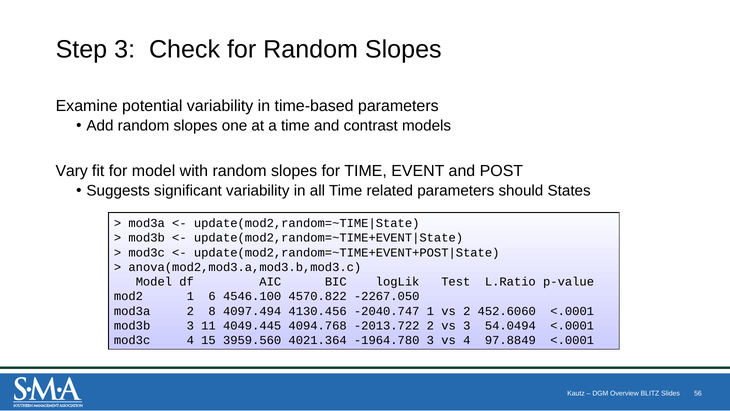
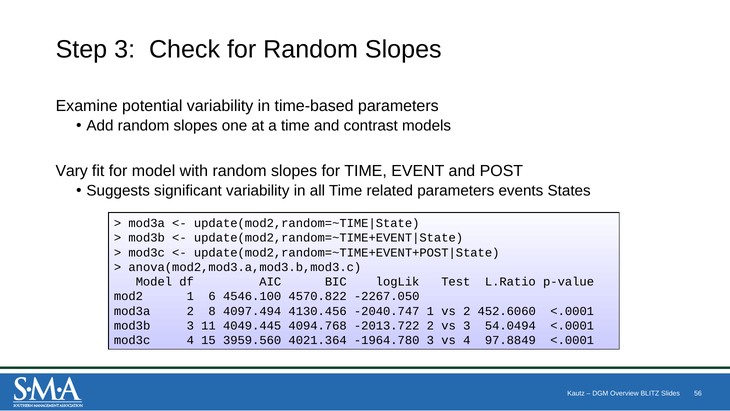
should: should -> events (521, 191)
